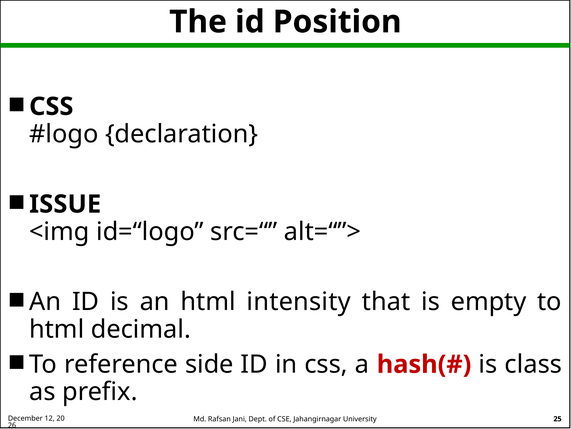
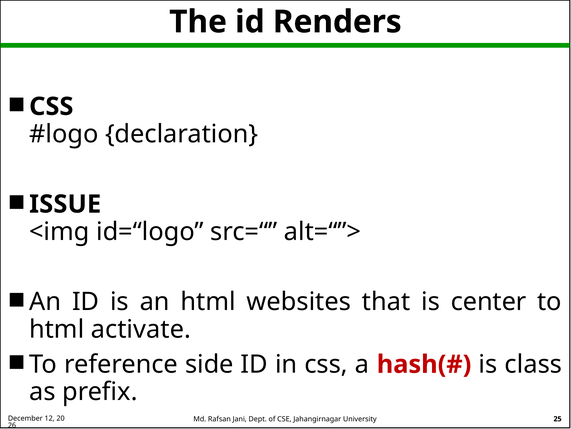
Position: Position -> Renders (337, 22)
intensity: intensity -> websites (299, 301)
empty: empty -> center (489, 301)
decimal: decimal -> activate (141, 329)
